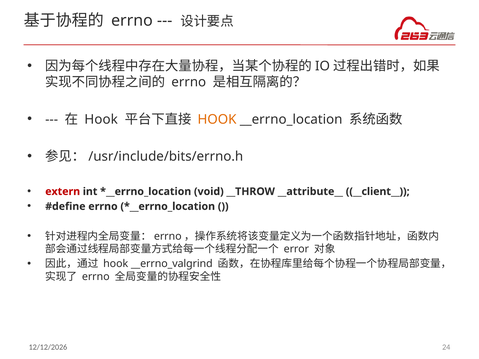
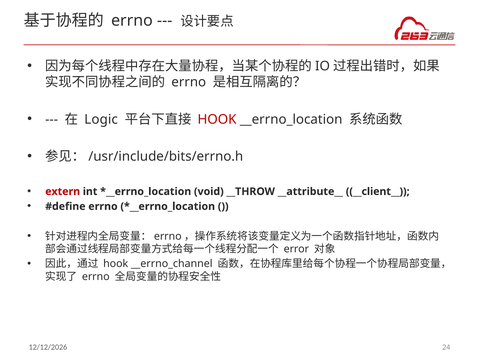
Hook: Hook -> Logic (101, 119)
HOOK colour: orange -> red (217, 119)
__errno_valgrind: __errno_valgrind -> __errno_channel (172, 264)
